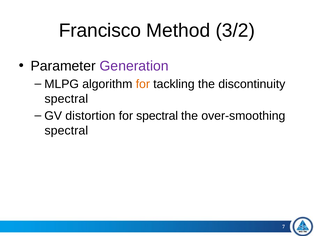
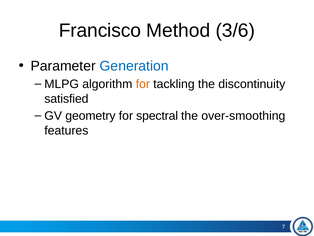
3/2: 3/2 -> 3/6 (235, 30)
Generation colour: purple -> blue (134, 66)
spectral: spectral -> satisfied (66, 99)
distortion: distortion -> geometry (90, 116)
spectral: spectral -> features (66, 130)
